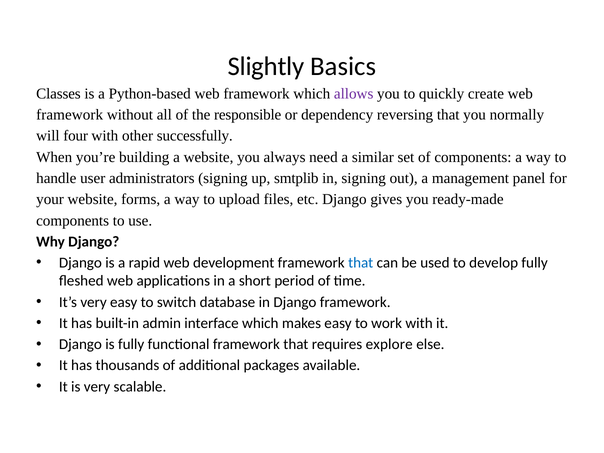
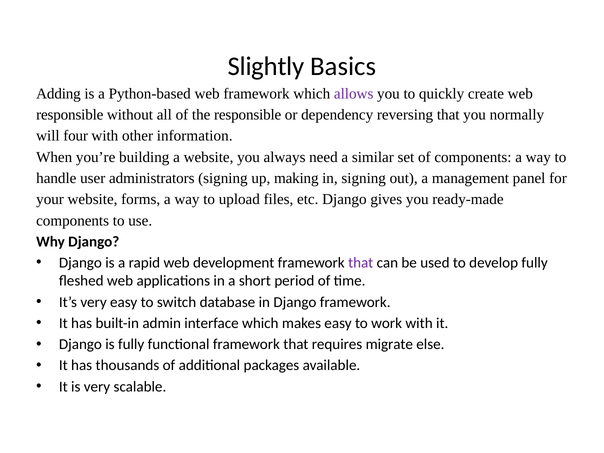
Classes: Classes -> Adding (58, 94)
framework: framework -> responsible (70, 115)
successfully: successfully -> information (195, 136)
smtplib: smtplib -> making (296, 178)
that colour: blue -> purple (361, 263)
explore: explore -> migrate (389, 344)
